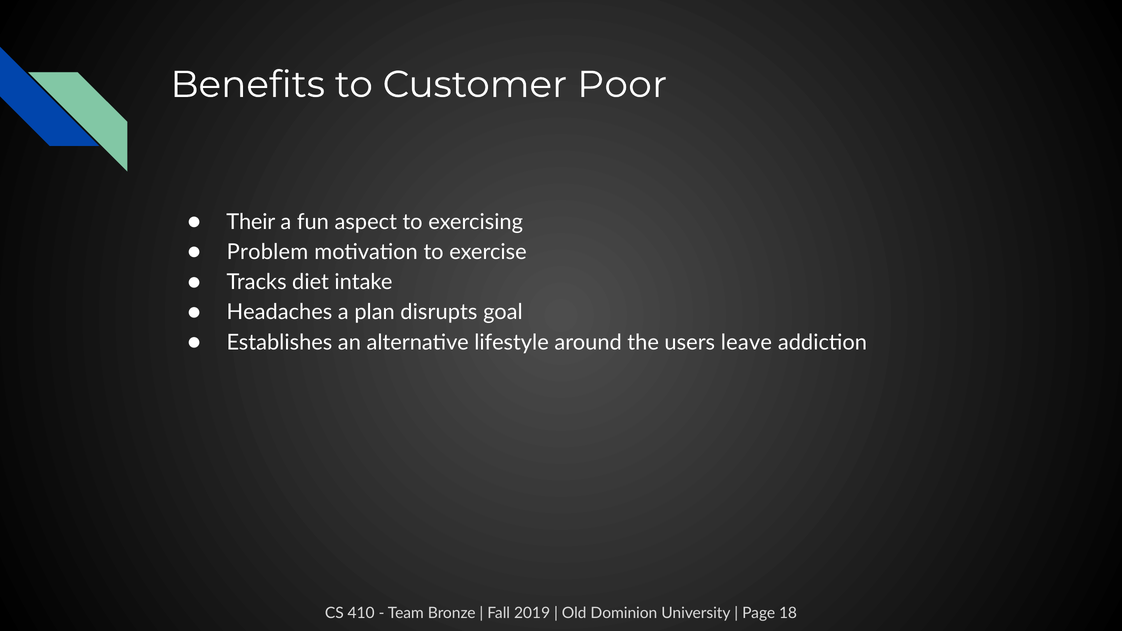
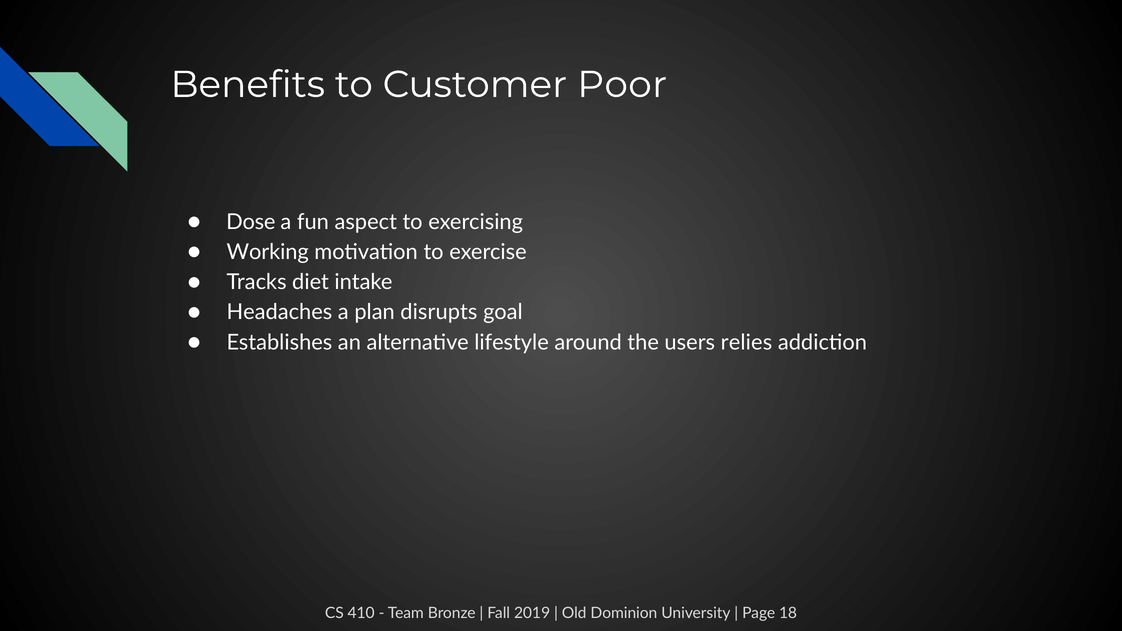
Their: Their -> Dose (251, 222)
Problem: Problem -> Working (268, 252)
leave: leave -> relies (746, 342)
